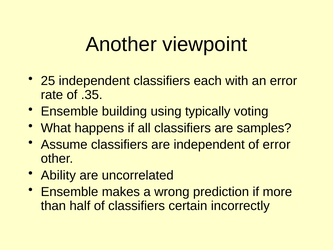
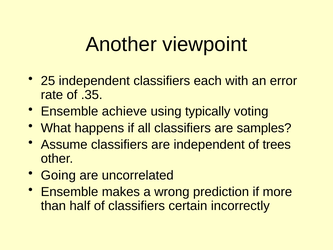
building: building -> achieve (124, 111)
of error: error -> trees (277, 144)
Ability: Ability -> Going (58, 175)
